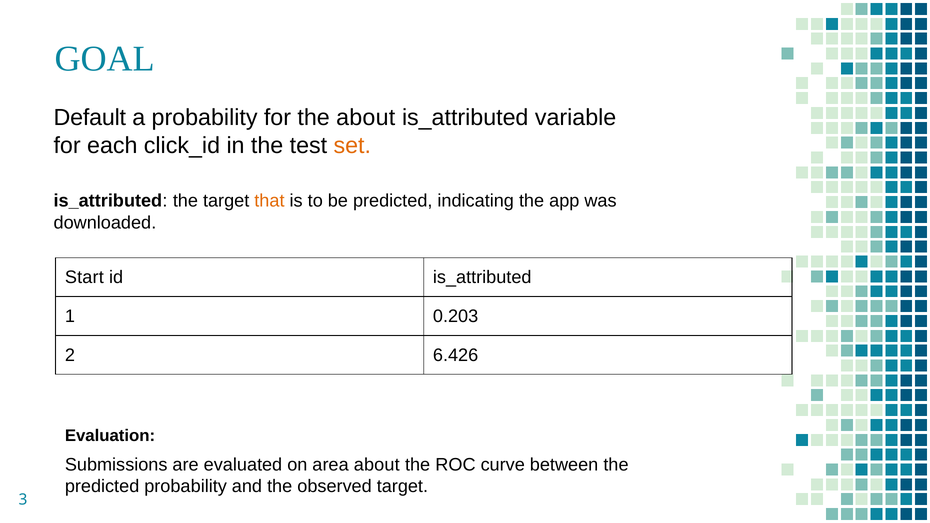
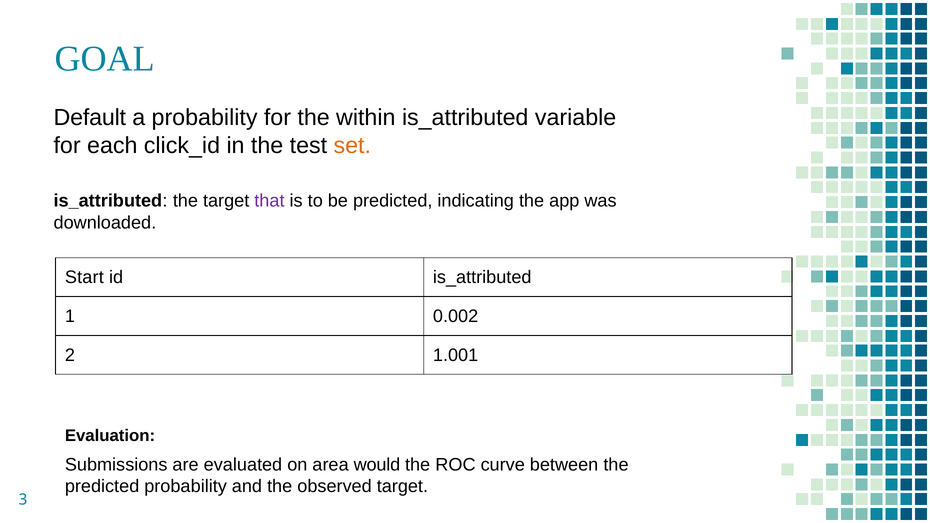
the about: about -> within (366, 118)
that colour: orange -> purple (269, 201)
0.203: 0.203 -> 0.002 (456, 316)
6.426: 6.426 -> 1.001 (456, 355)
area about: about -> would (377, 465)
